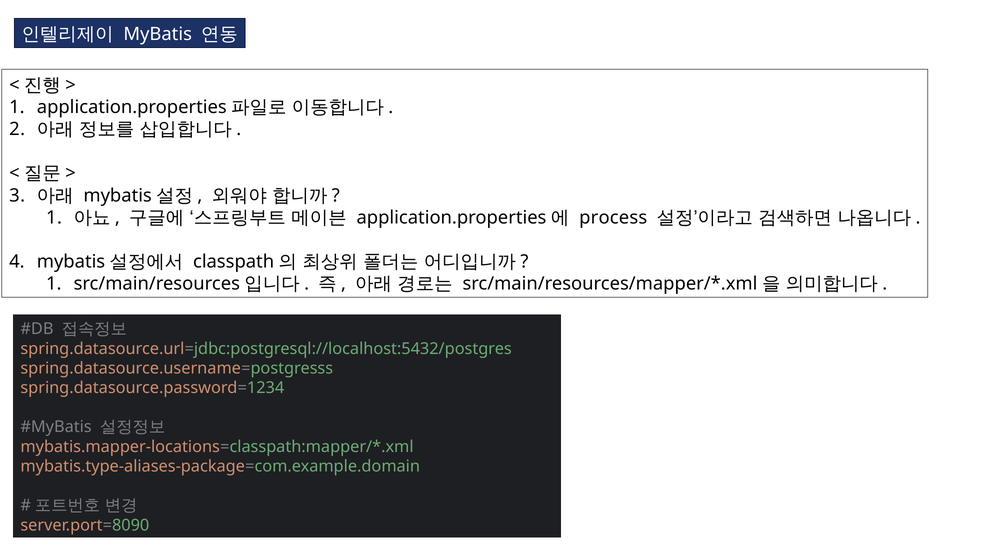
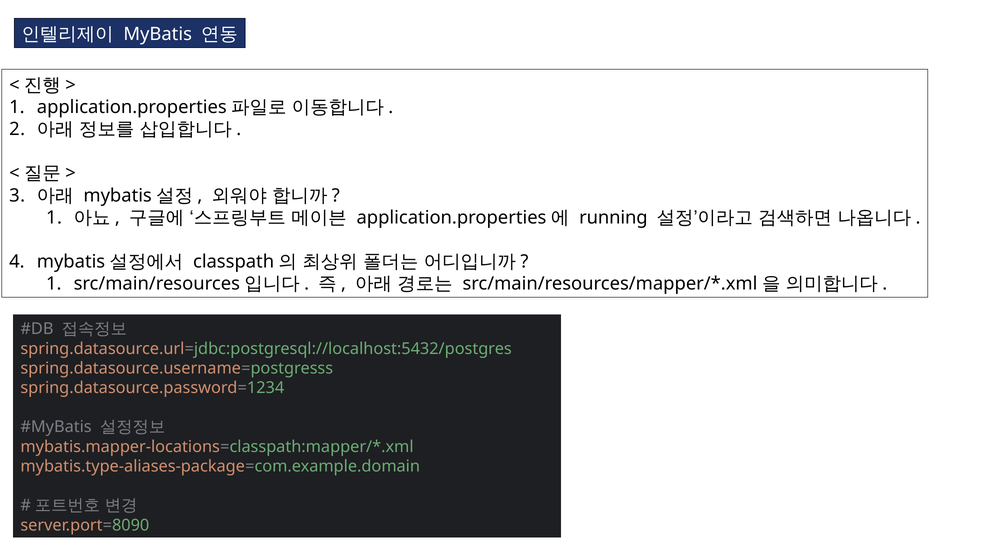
process: process -> running (613, 218)
